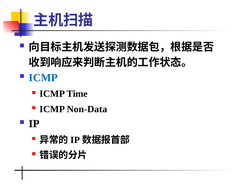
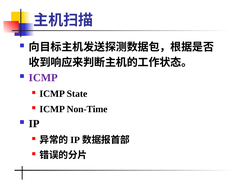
ICMP colour: blue -> purple (43, 78)
Time: Time -> State (77, 94)
Non-Data: Non-Data -> Non-Time (87, 109)
